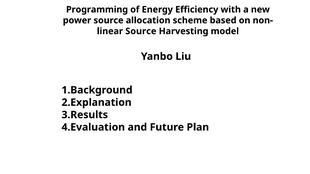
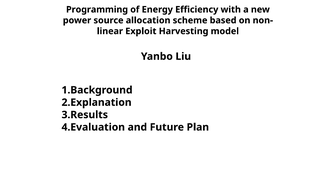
Source: Source -> Exploit (141, 31)
